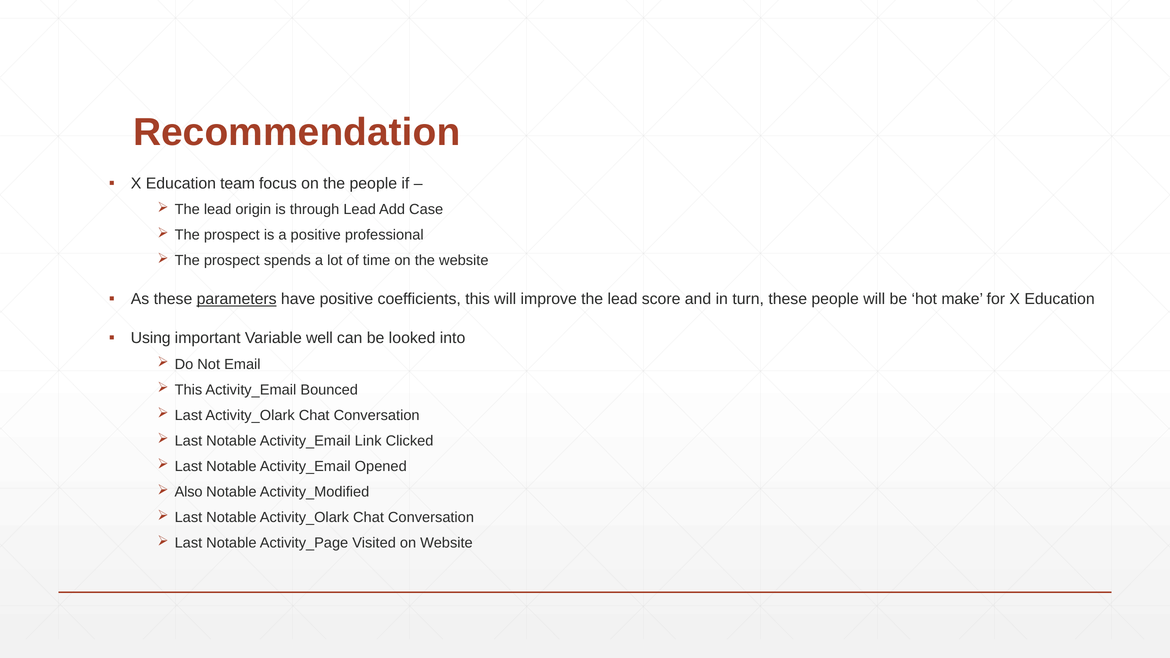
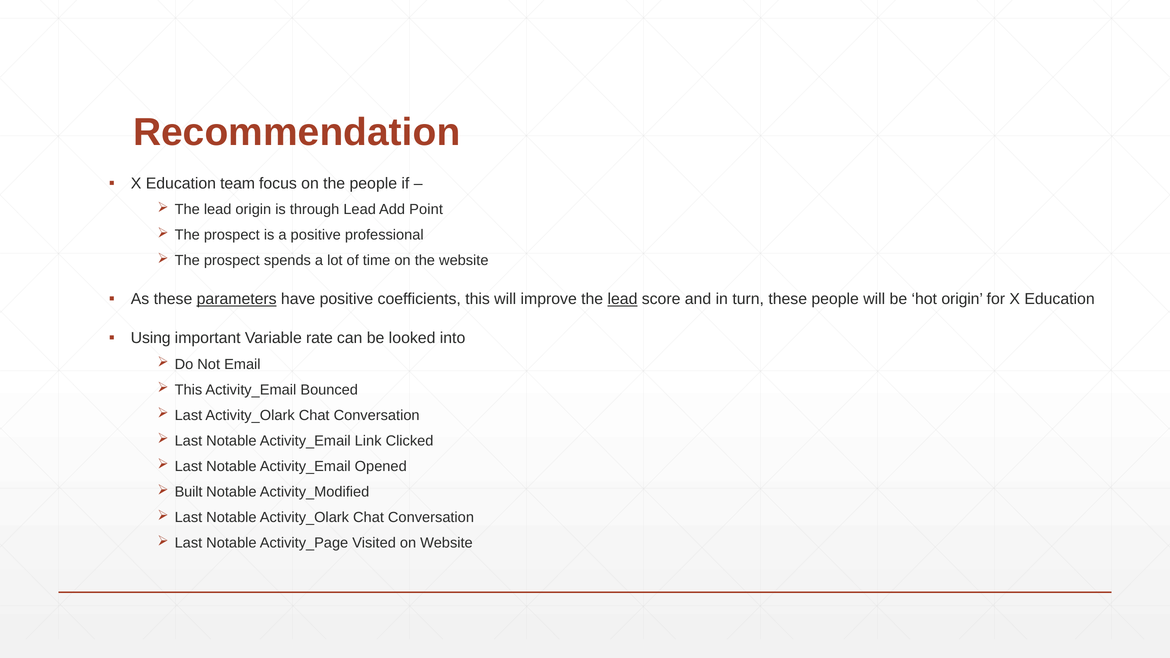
Case: Case -> Point (426, 210)
lead underline: none -> present (622, 299)
hot make: make -> origin (962, 299)
well: well -> rate (319, 338)
Also: Also -> Built (189, 492)
